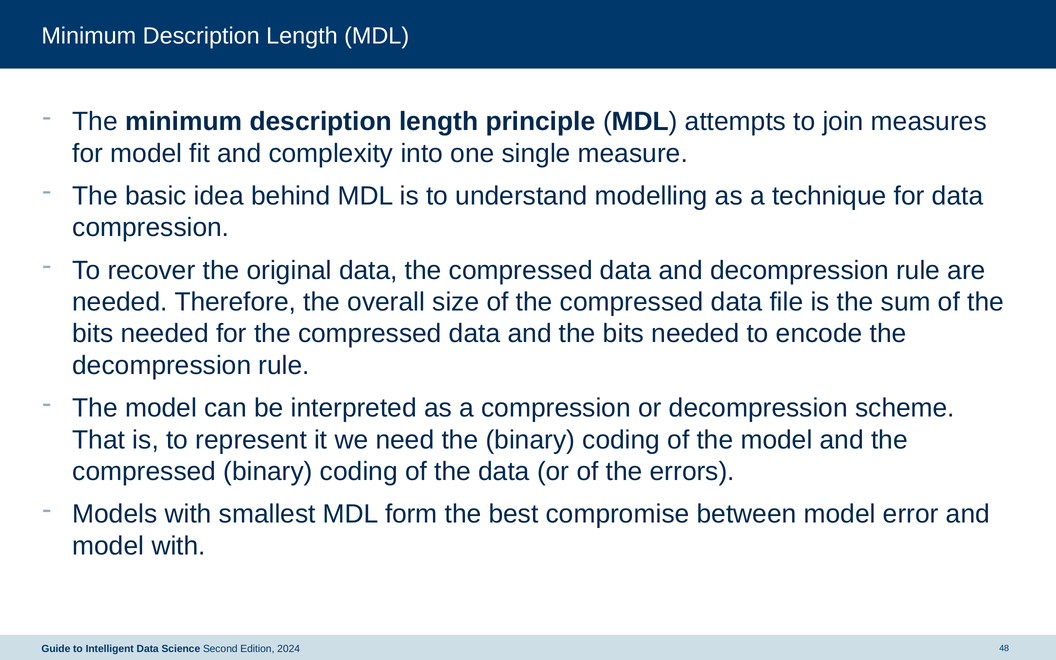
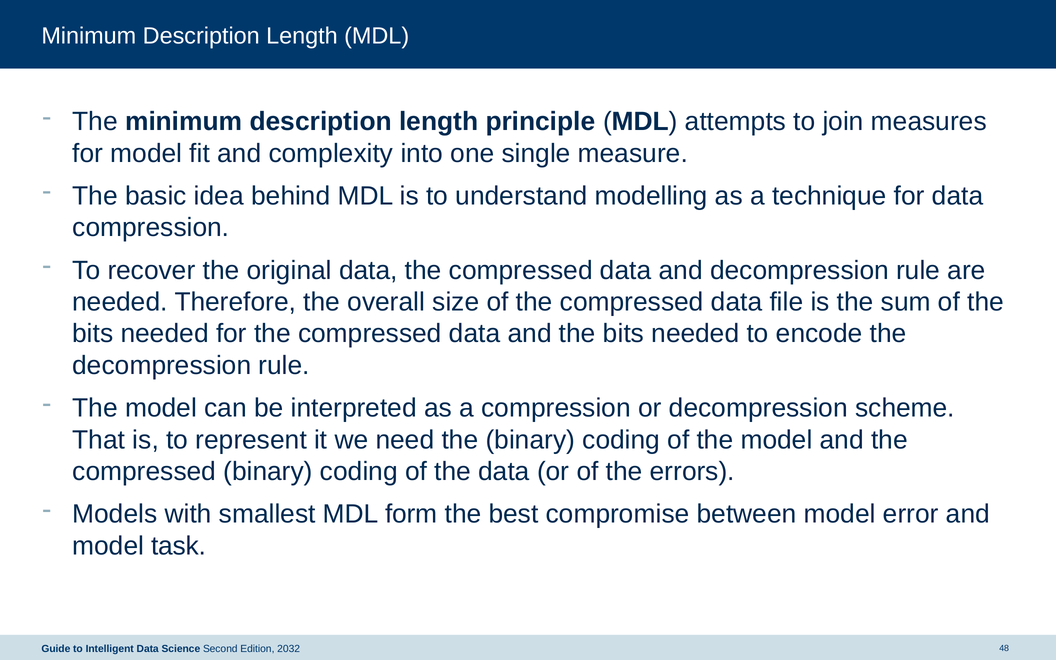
model with: with -> task (179, 546)
2024: 2024 -> 2032 (289, 649)
